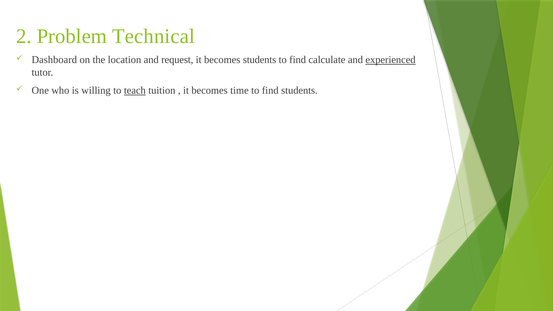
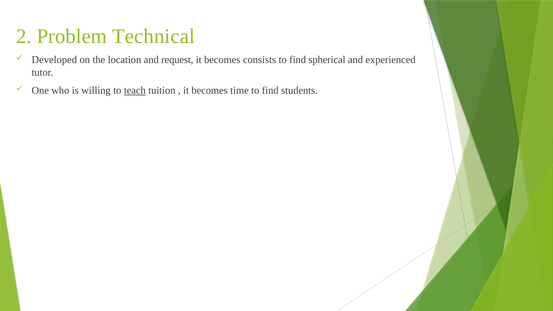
Dashboard: Dashboard -> Developed (54, 60)
becomes students: students -> consists (260, 60)
calculate: calculate -> spherical (327, 60)
experienced underline: present -> none (391, 60)
